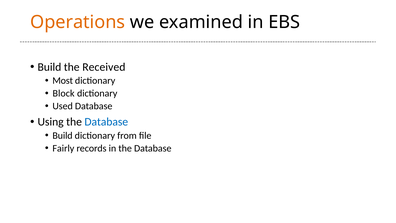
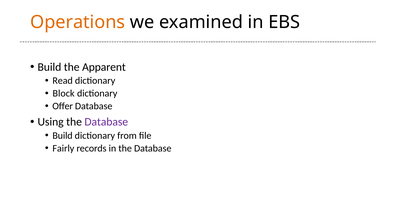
Received: Received -> Apparent (104, 67)
Most: Most -> Read (63, 81)
Used: Used -> Offer (63, 106)
Database colour: blue -> purple (106, 122)
